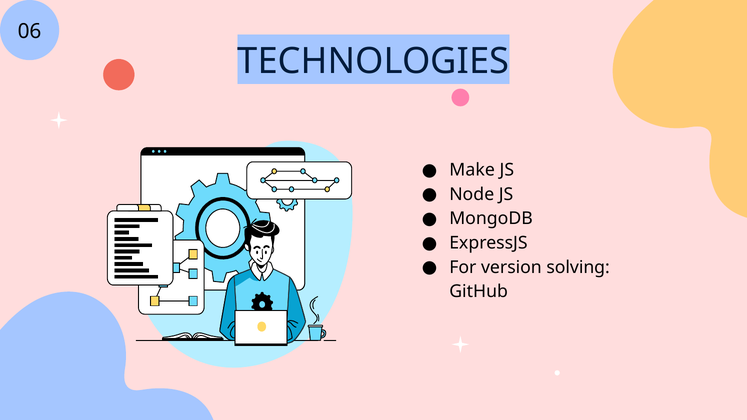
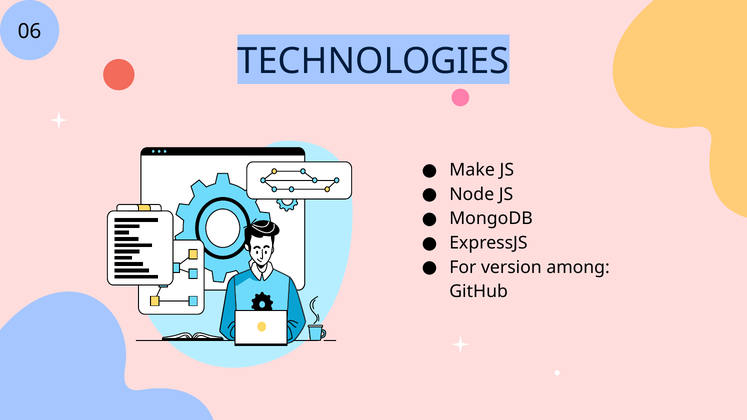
solving: solving -> among (578, 267)
